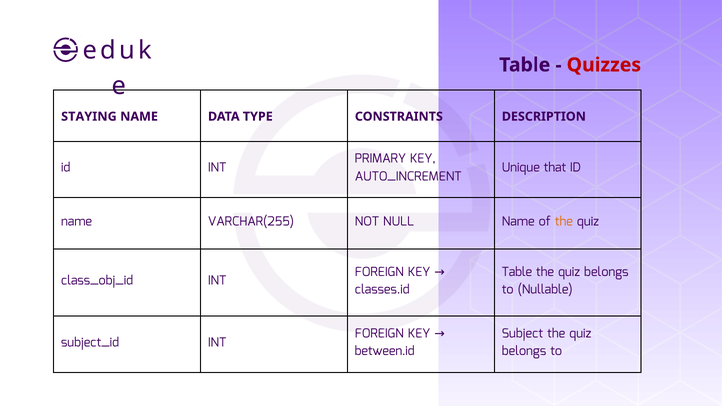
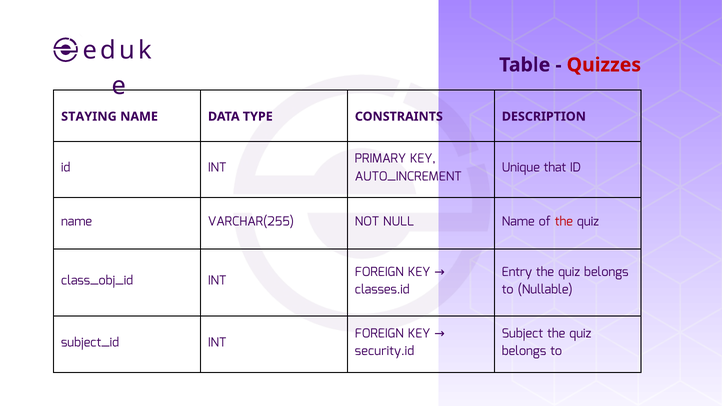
the colour: orange -> red (564, 222)
Table: Table -> Entry (517, 272)
between.id: between.id -> security.id (385, 351)
